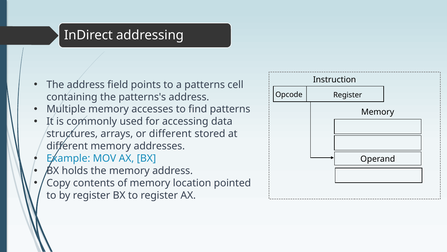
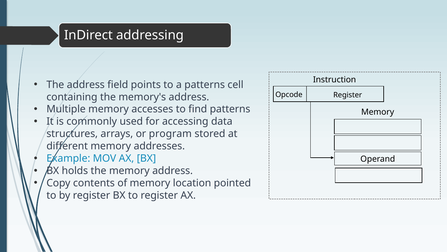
patterns's: patterns's -> memory's (142, 97)
or different: different -> program (170, 134)
